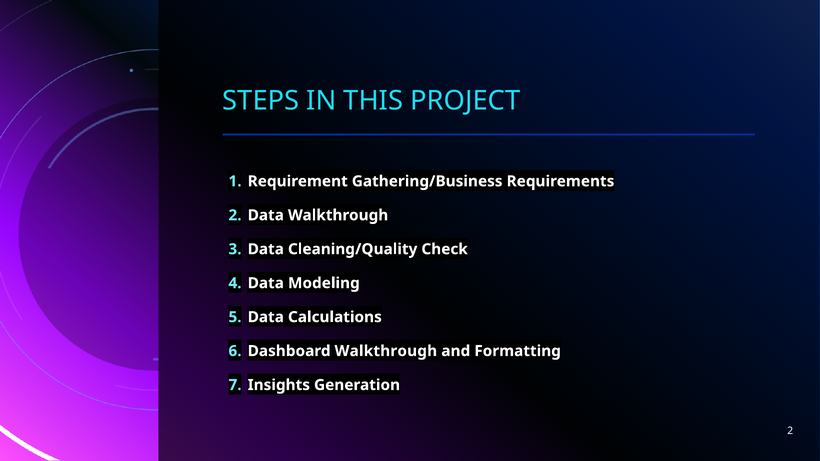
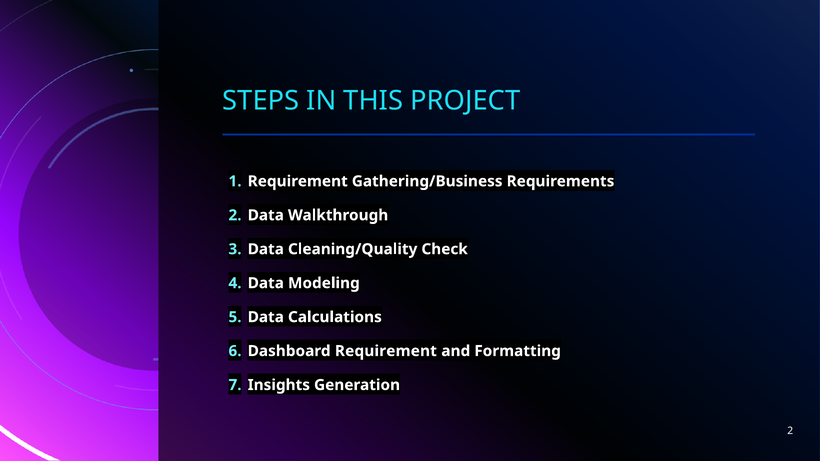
Dashboard Walkthrough: Walkthrough -> Requirement (386, 351)
